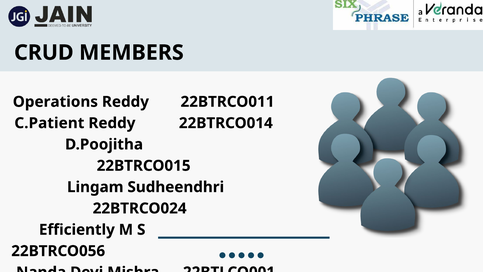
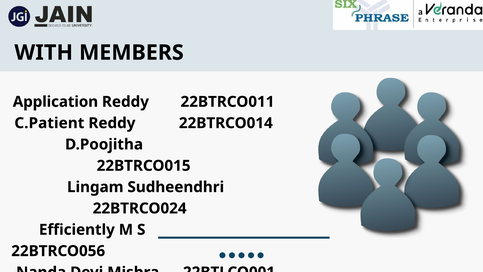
CRUD: CRUD -> WITH (44, 53)
Operations: Operations -> Application (55, 102)
